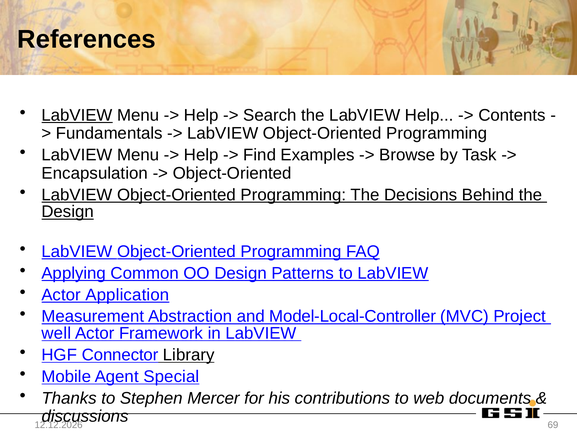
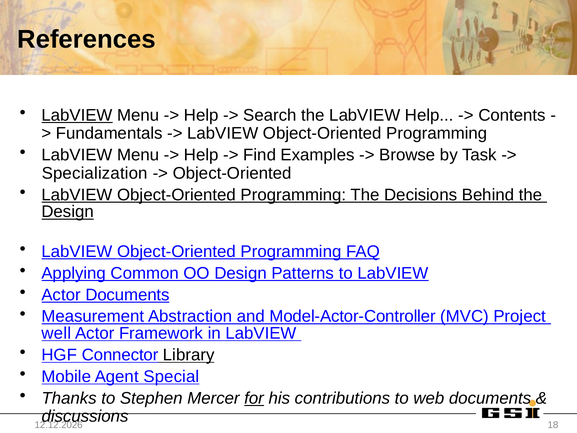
Encapsulation: Encapsulation -> Specialization (95, 173)
Actor Application: Application -> Documents (127, 295)
Model-Local-Controller: Model-Local-Controller -> Model-Actor-Controller (353, 316)
for underline: none -> present (254, 398)
69: 69 -> 18 (553, 425)
